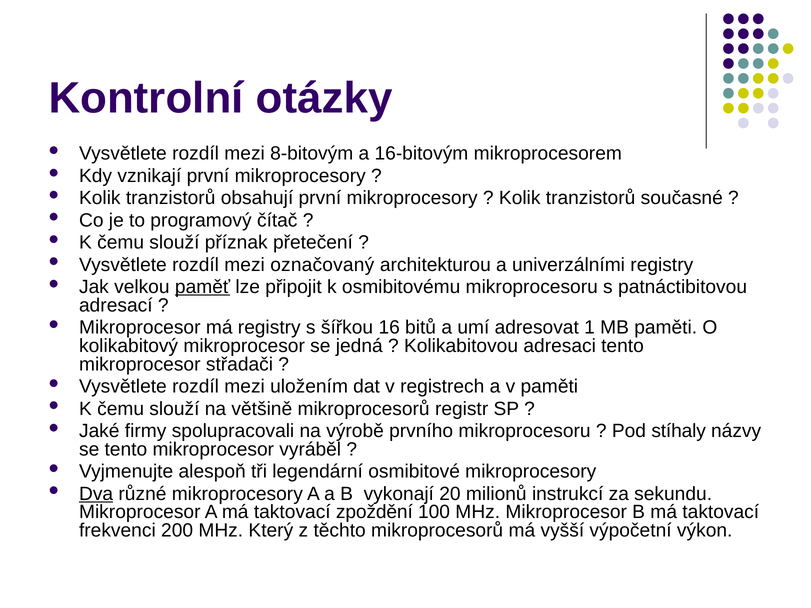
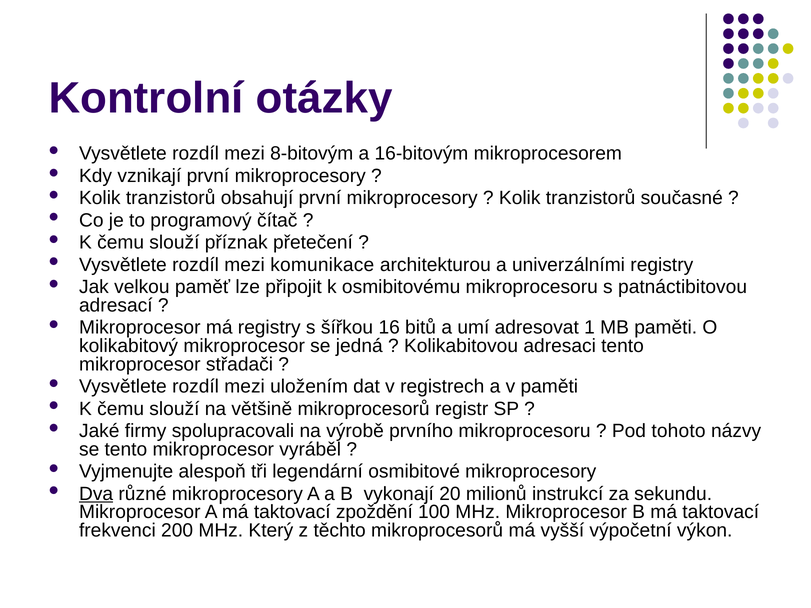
označovaný: označovaný -> komunikace (322, 265)
paměť underline: present -> none (203, 287)
stíhaly: stíhaly -> tohoto (678, 431)
